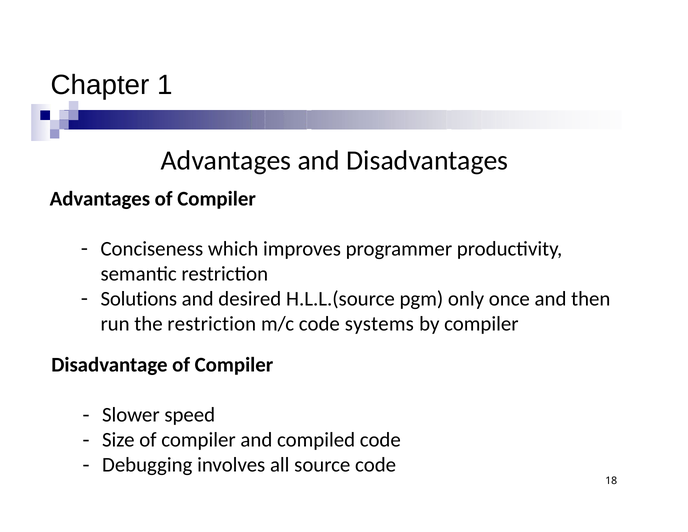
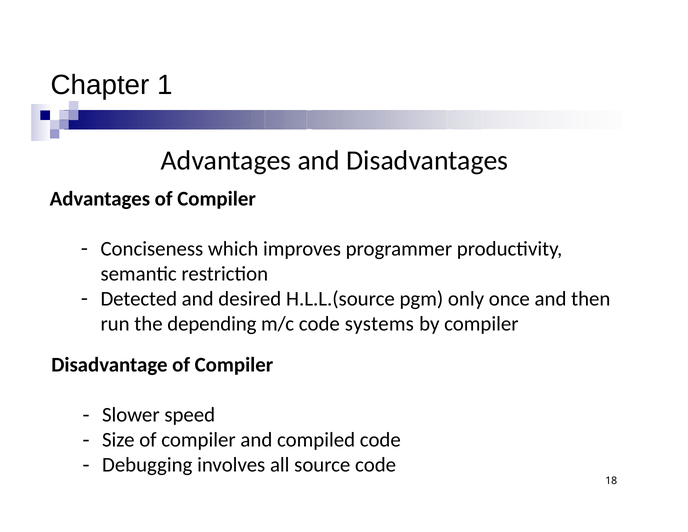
Solutions: Solutions -> Detected (139, 299)
the restriction: restriction -> depending (212, 324)
